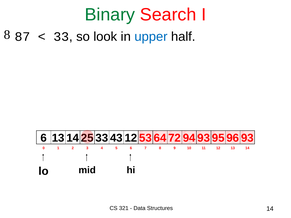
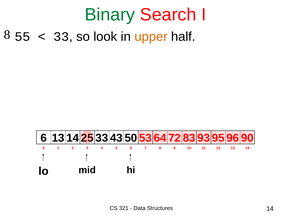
87: 87 -> 55 (22, 37)
upper colour: blue -> orange (151, 37)
12: 12 -> 50 (131, 138)
94: 94 -> 83 (189, 138)
93: 93 -> 90 (247, 138)
